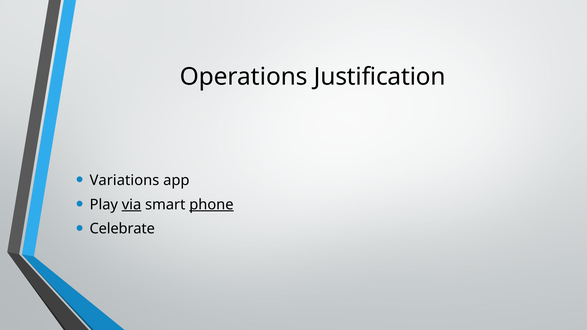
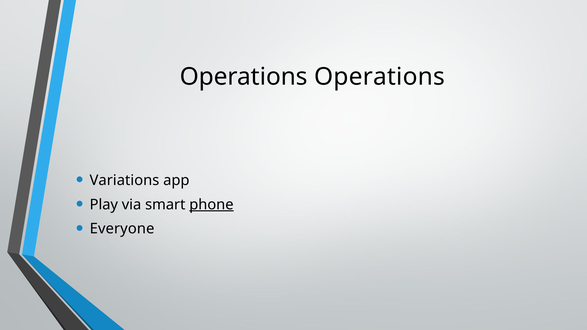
Operations Justification: Justification -> Operations (380, 77)
via underline: present -> none (132, 205)
Celebrate: Celebrate -> Everyone (122, 229)
